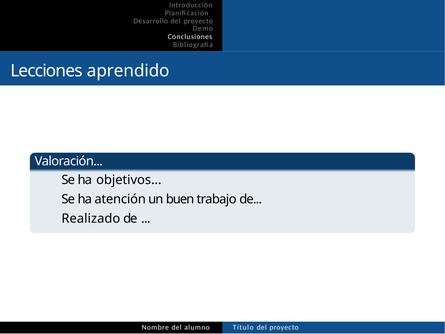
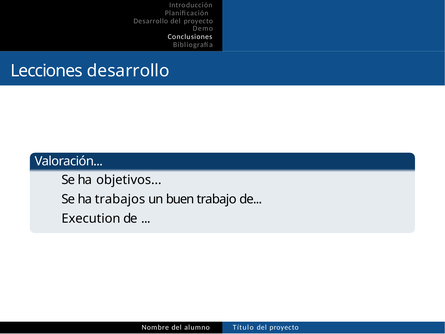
Lecciones aprendido: aprendido -> desarrollo (128, 71)
atención: atención -> trabajos (120, 199)
Realizado: Realizado -> Execution (91, 219)
